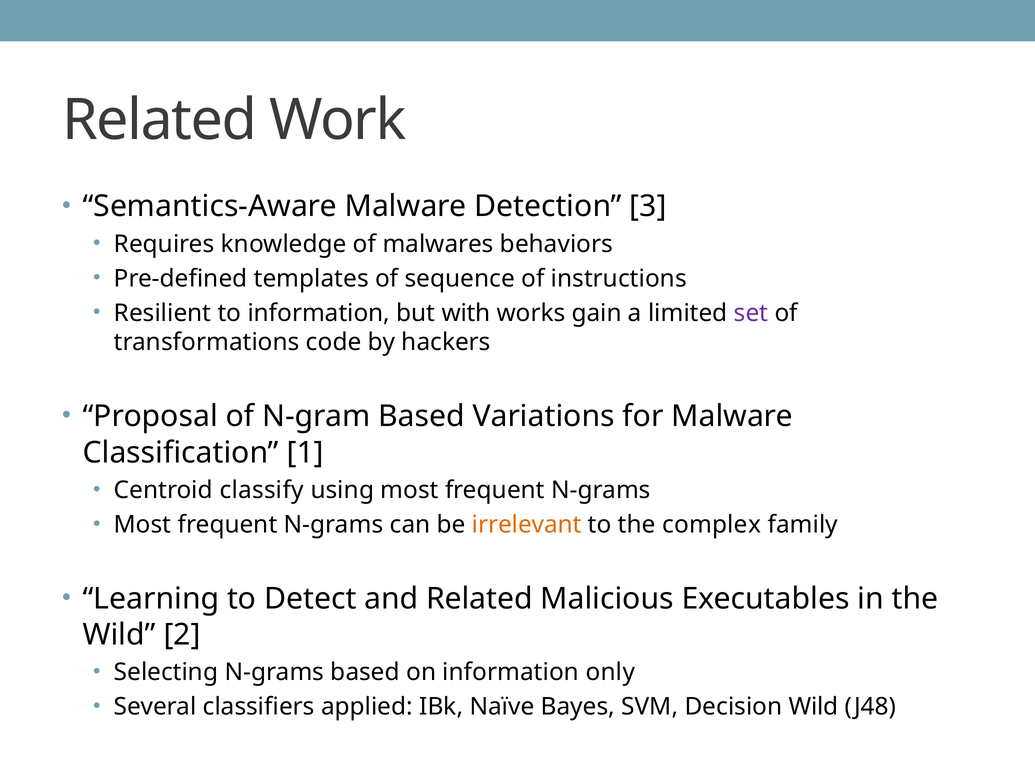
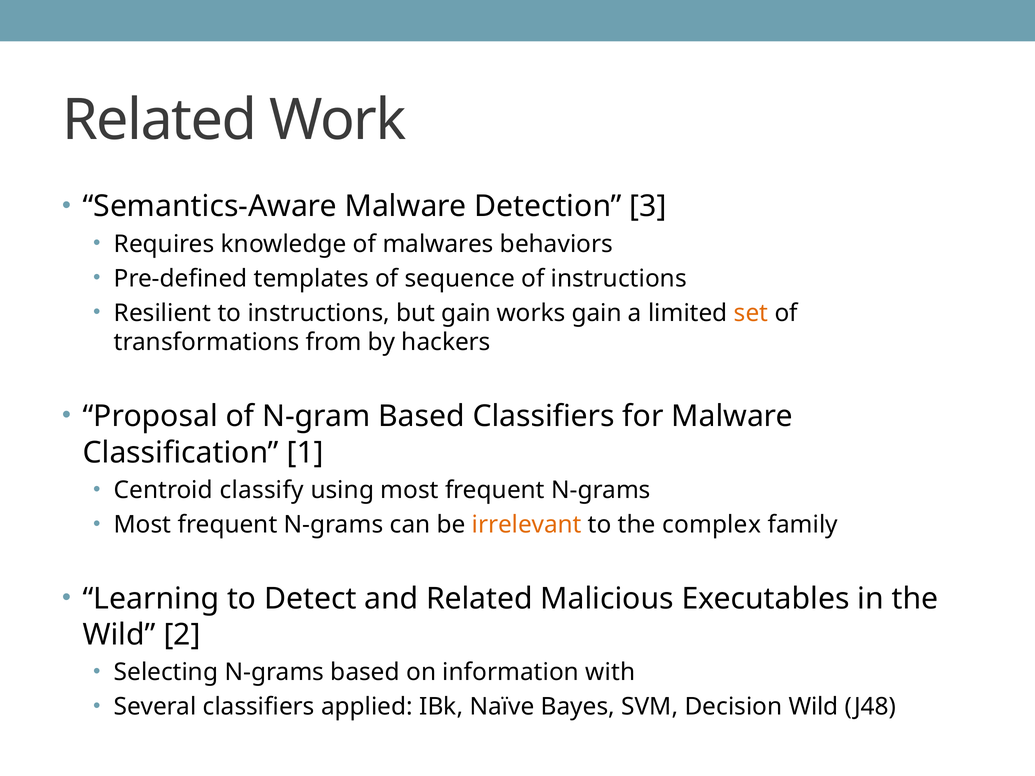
to information: information -> instructions (319, 313)
but with: with -> gain (466, 313)
set colour: purple -> orange (751, 313)
code: code -> from (334, 342)
Based Variations: Variations -> Classifiers (544, 416)
only: only -> with (610, 673)
